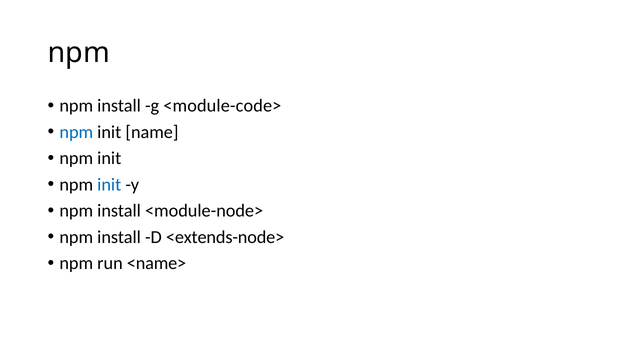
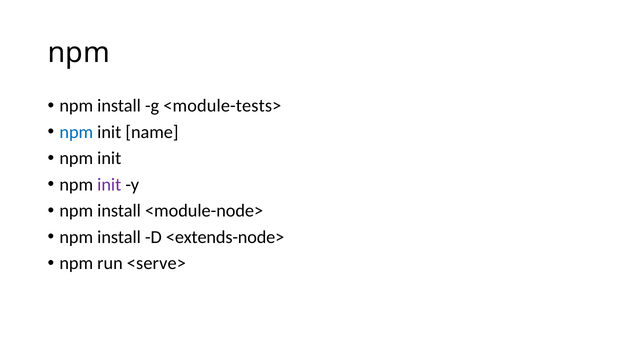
<module-code>: <module-code> -> <module-tests> (222, 106)
init colour: blue -> purple (109, 185)
<name>: <name> -> <serve> (156, 263)
